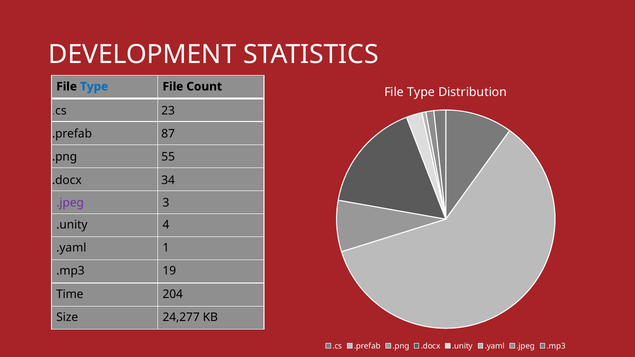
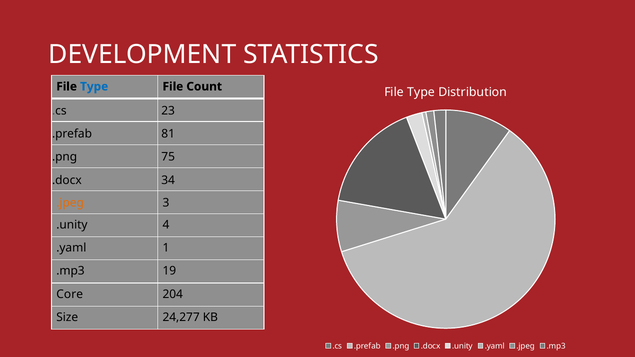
87: 87 -> 81 (168, 134)
55: 55 -> 75 (168, 157)
.jpeg colour: purple -> orange (70, 203)
Time: Time -> Core (70, 294)
